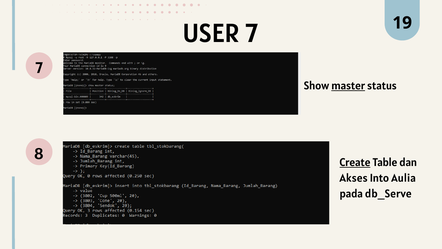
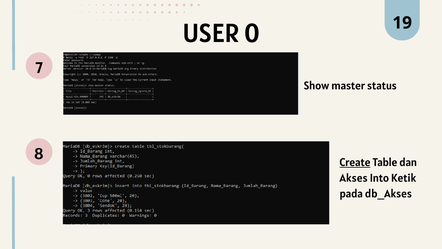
USER 7: 7 -> 0 (252, 33)
master underline: present -> none (348, 86)
Aulia: Aulia -> Ketik (404, 178)
db_Serve: db_Serve -> db_Akses (388, 193)
